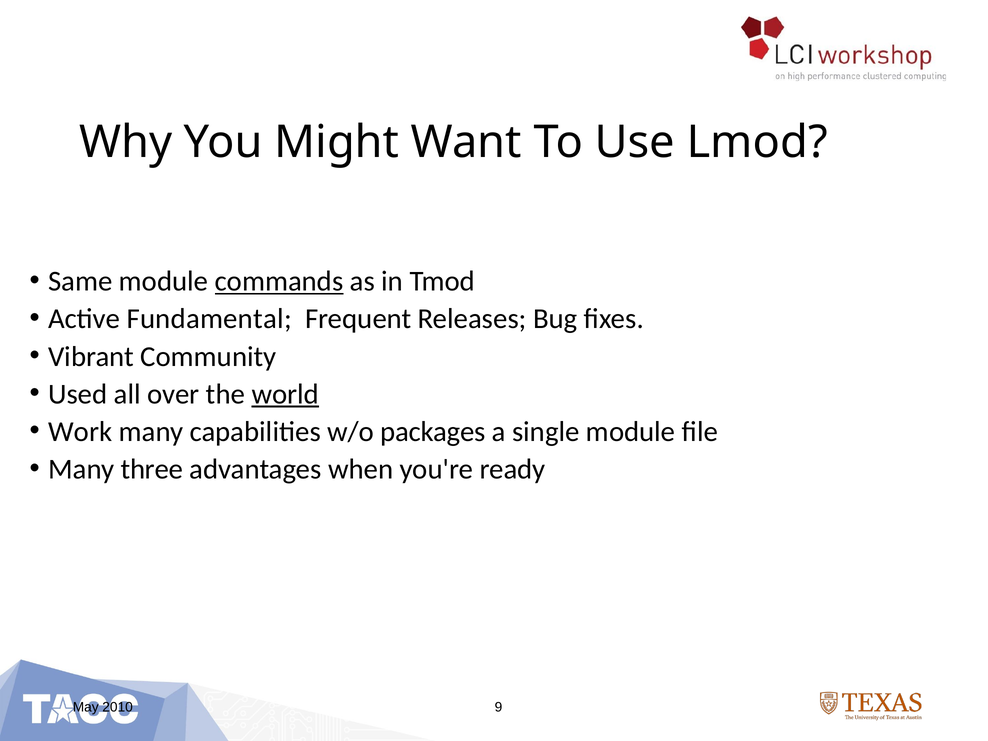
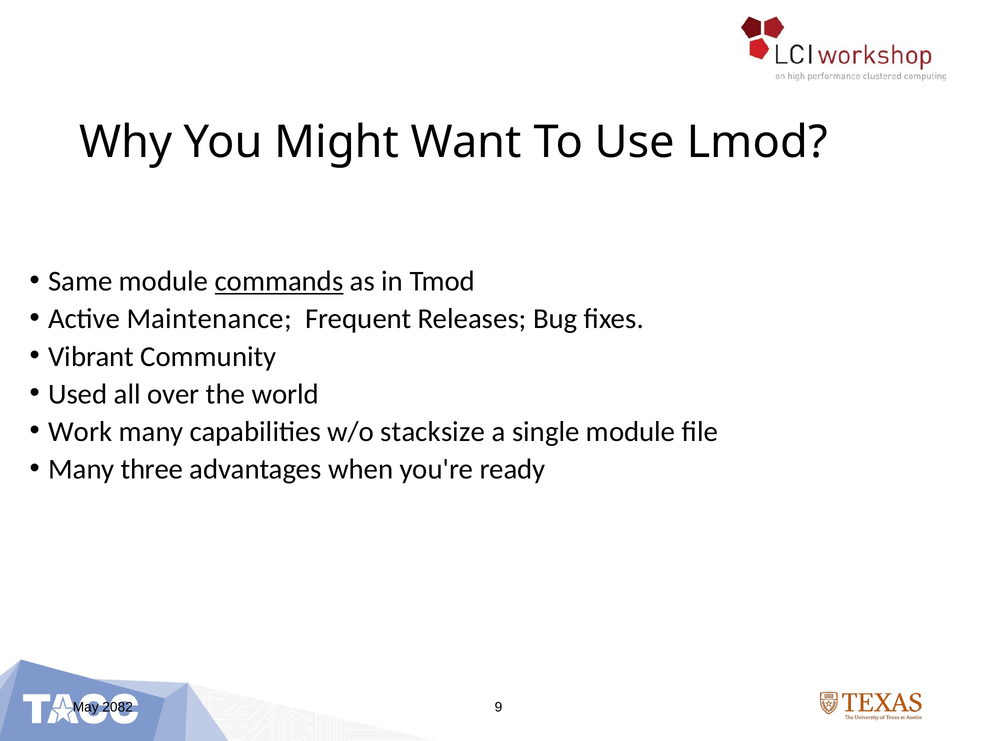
Fundamental: Fundamental -> Maintenance (209, 319)
world underline: present -> none (285, 394)
packages: packages -> stacksize (433, 432)
2010: 2010 -> 2082 (118, 707)
